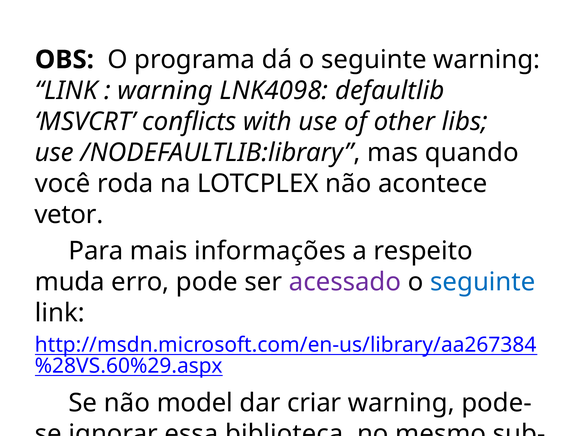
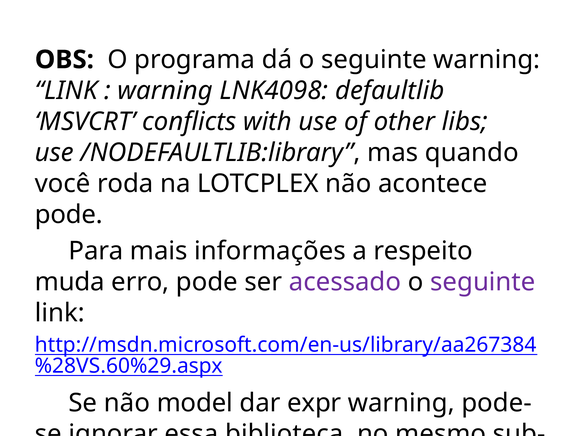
vetor: vetor -> pode (69, 215)
seguinte colour: blue -> purple (483, 282)
criar: criar -> expr (314, 403)
